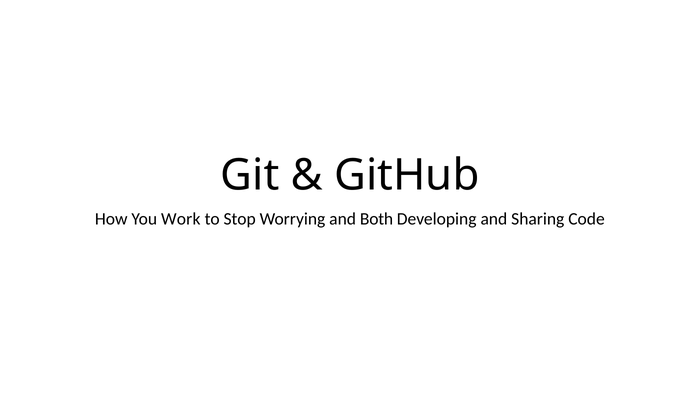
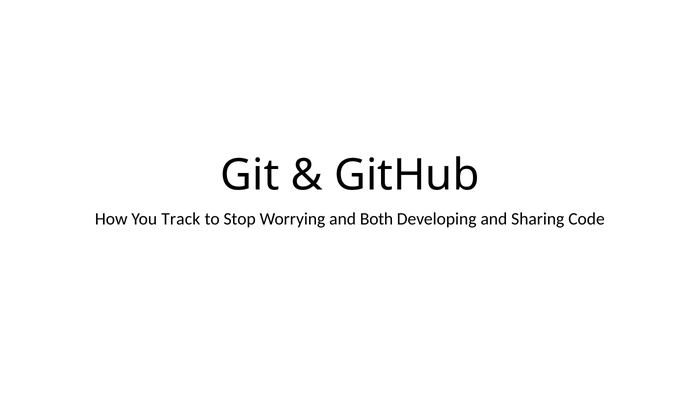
Work: Work -> Track (181, 219)
